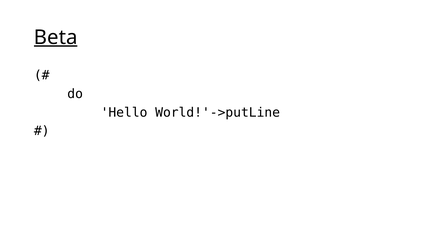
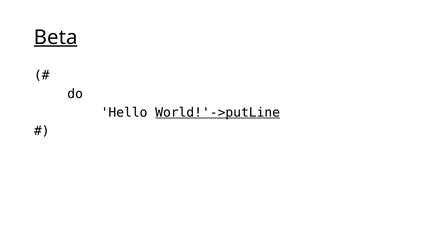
World!'->putLine underline: none -> present (218, 113)
